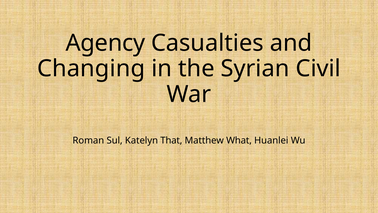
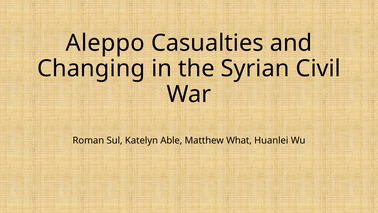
Agency: Agency -> Aleppo (105, 43)
That: That -> Able (171, 140)
